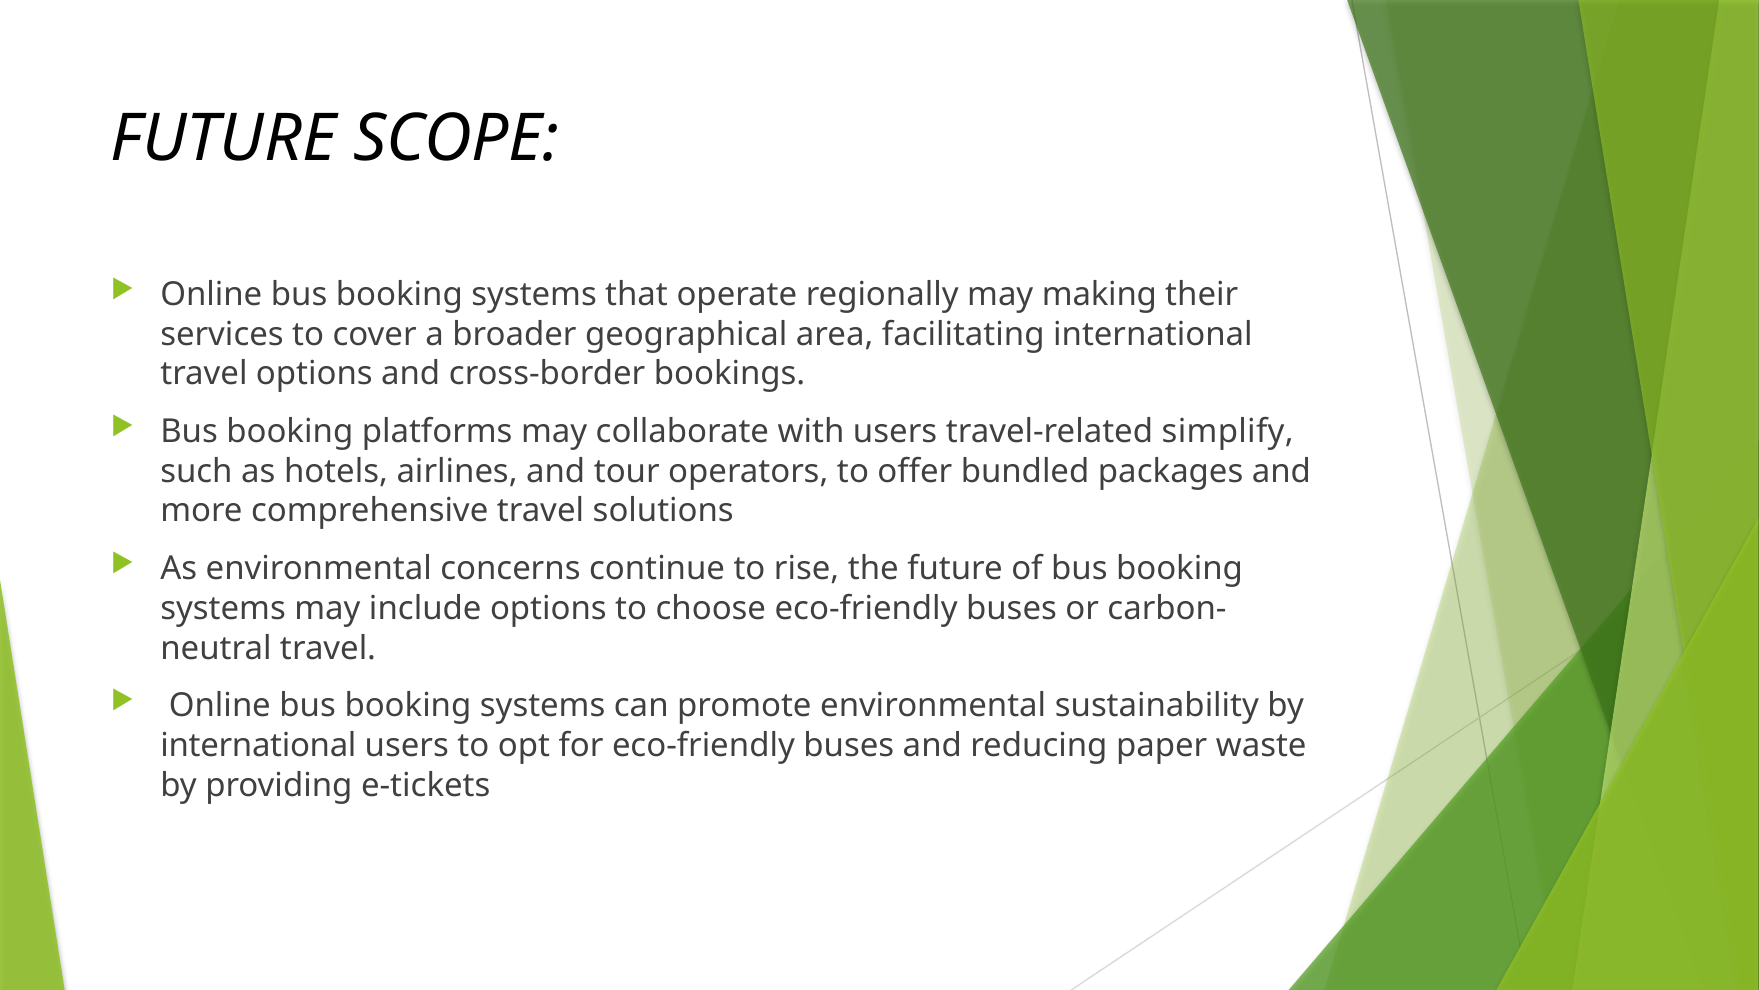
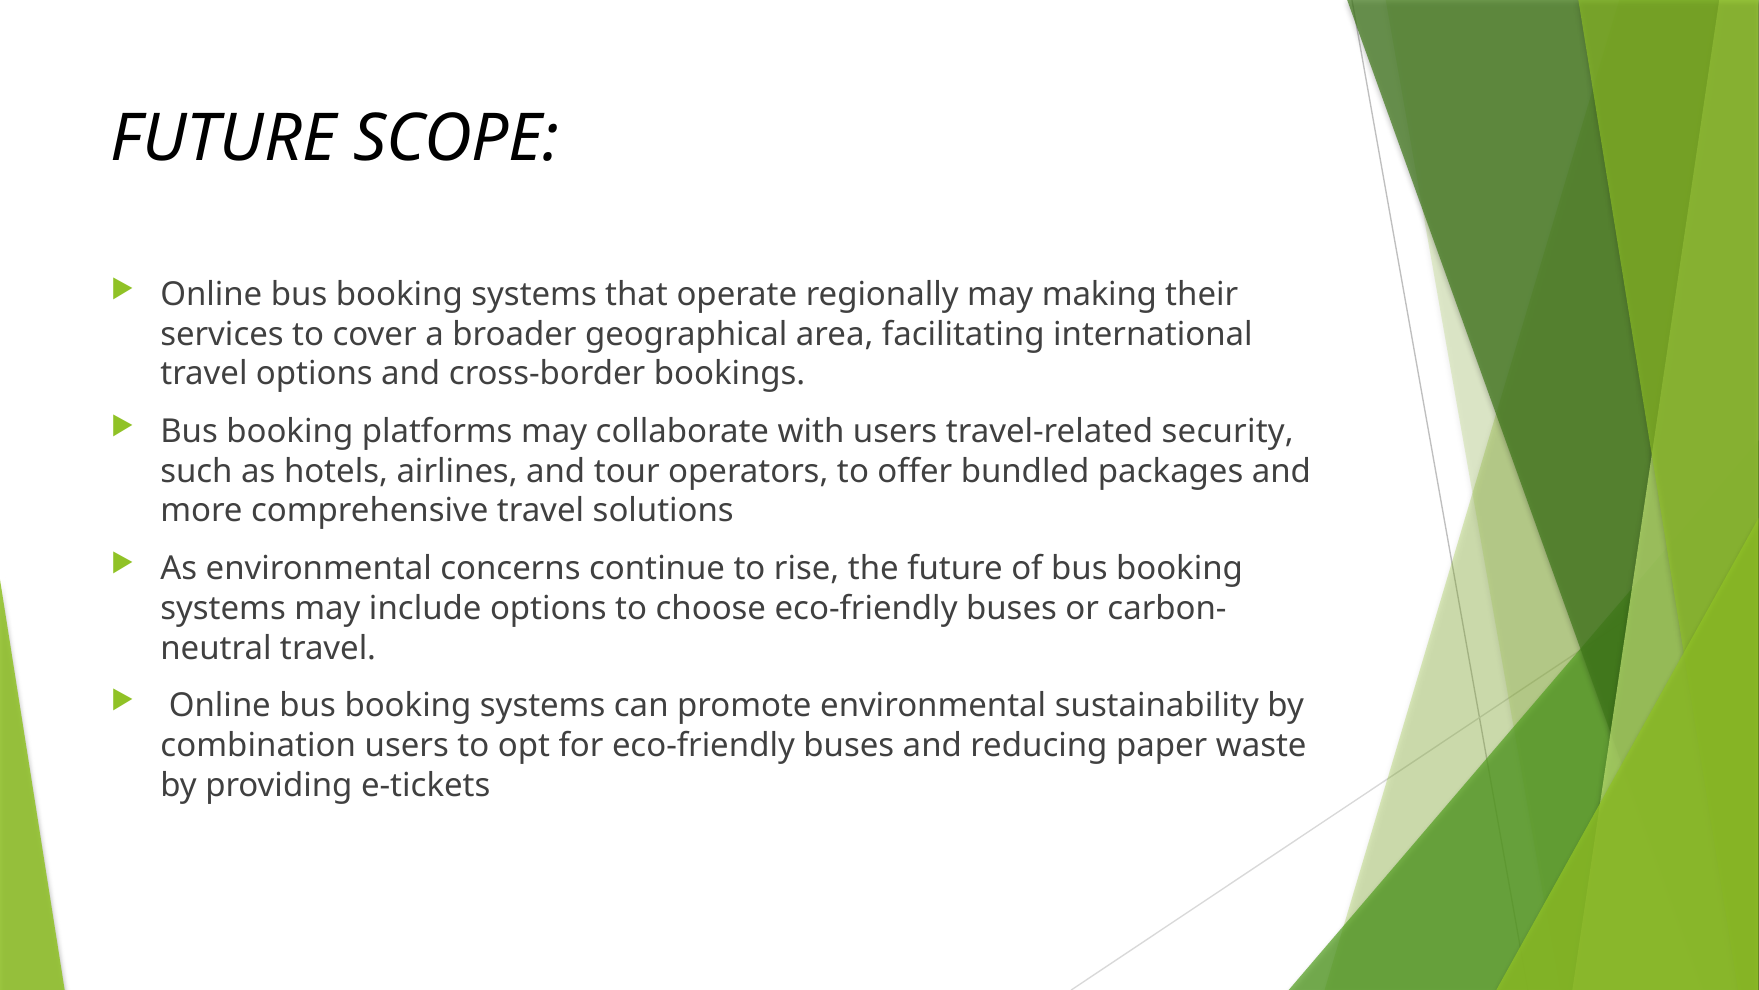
simplify: simplify -> security (1228, 432)
international: international -> combination (258, 745)
